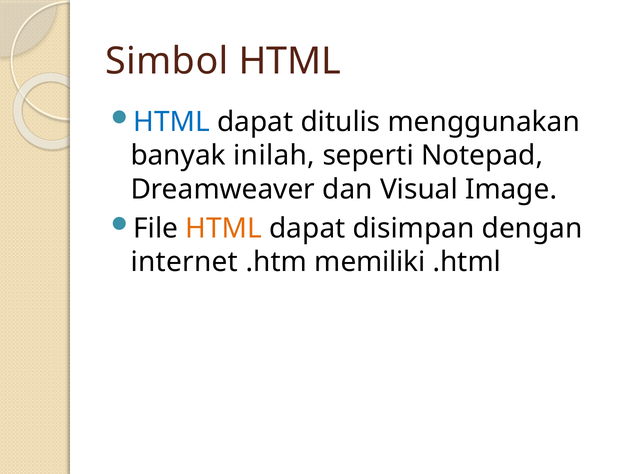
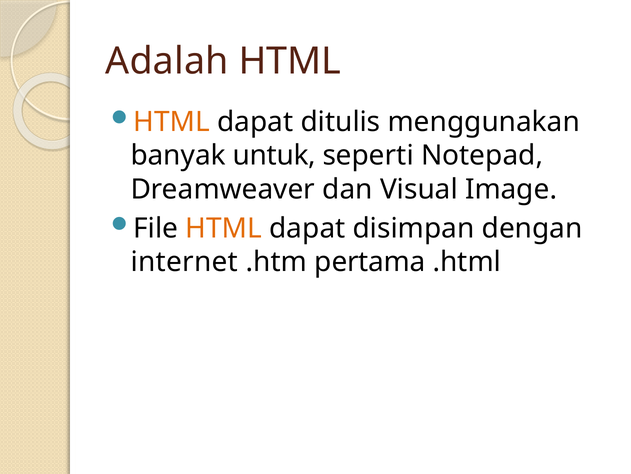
Simbol: Simbol -> Adalah (167, 61)
HTML colour: blue -> orange (172, 122)
inilah: inilah -> untuk (274, 155)
memiliki: memiliki -> pertama (370, 262)
